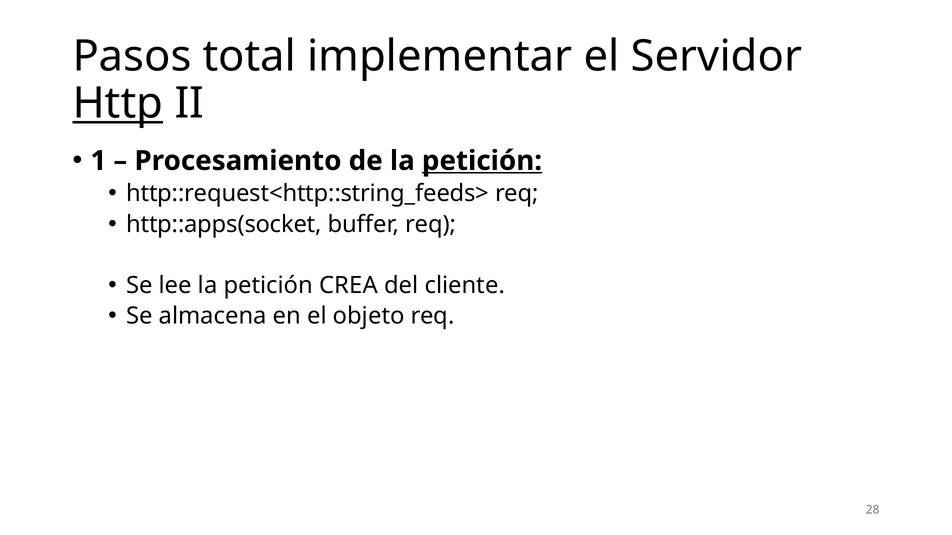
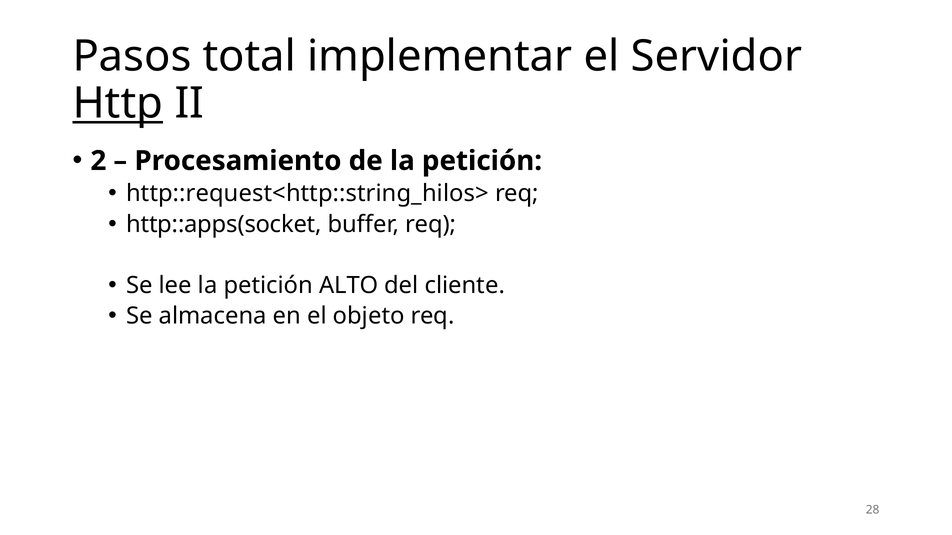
1: 1 -> 2 (98, 161)
petición underline: present -> none (482, 161)
http::request<http::string_feeds>: http::request<http::string_feeds> -> http::request<http::string_hilos> (307, 194)
CREA: CREA -> ALTO (349, 286)
